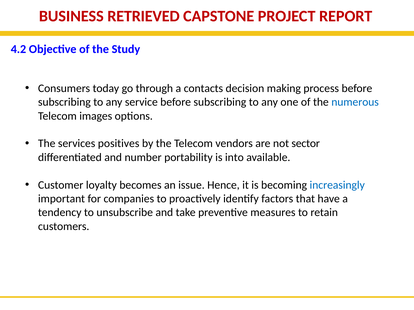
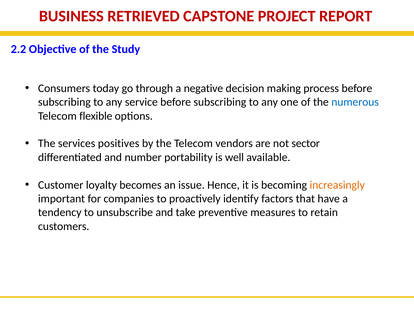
4.2: 4.2 -> 2.2 (18, 49)
contacts: contacts -> negative (203, 89)
images: images -> flexible (96, 116)
into: into -> well (234, 158)
increasingly colour: blue -> orange (337, 185)
